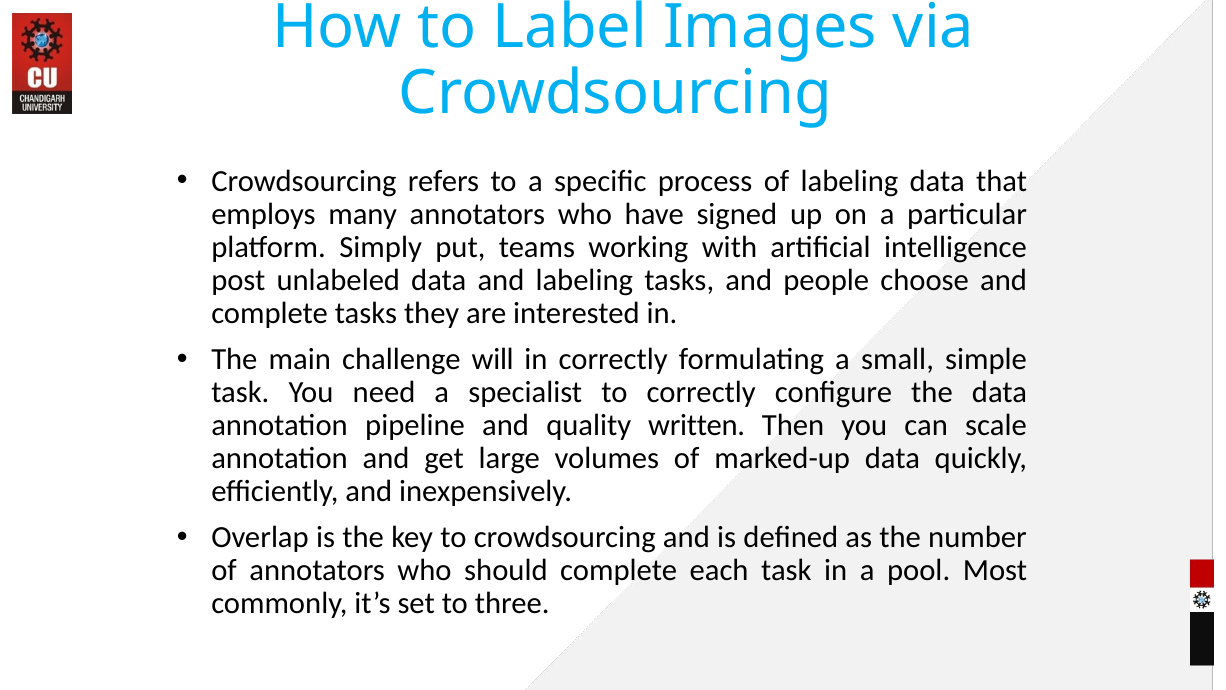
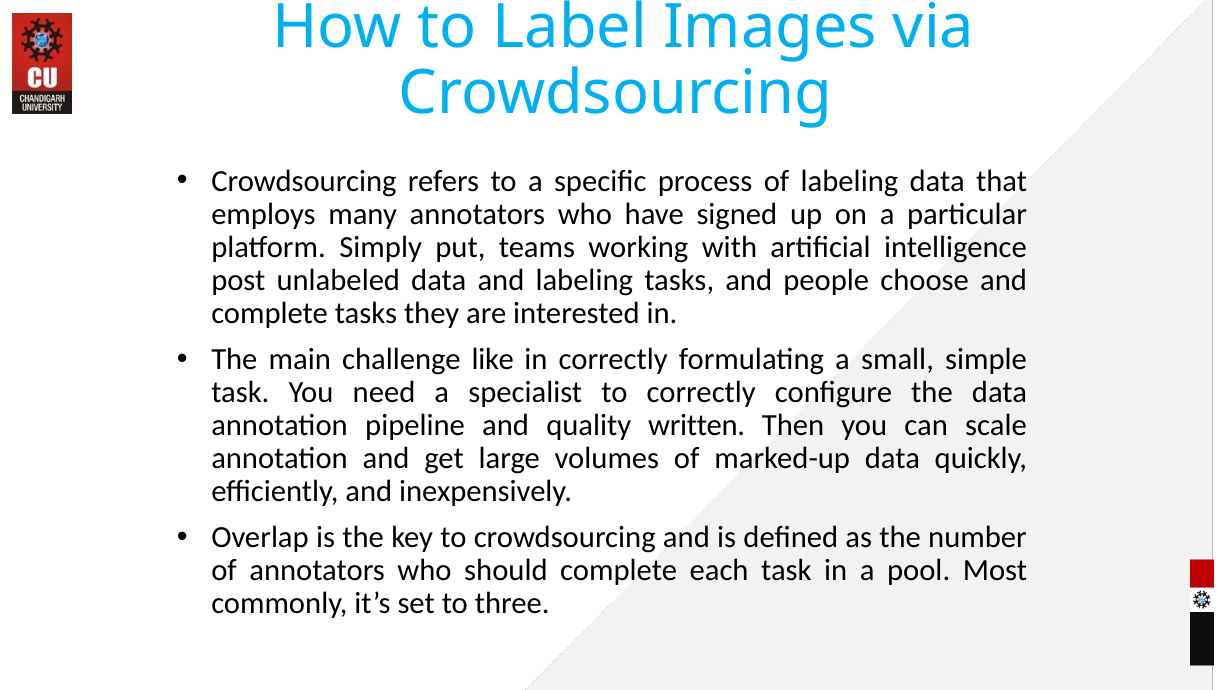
will: will -> like (493, 359)
